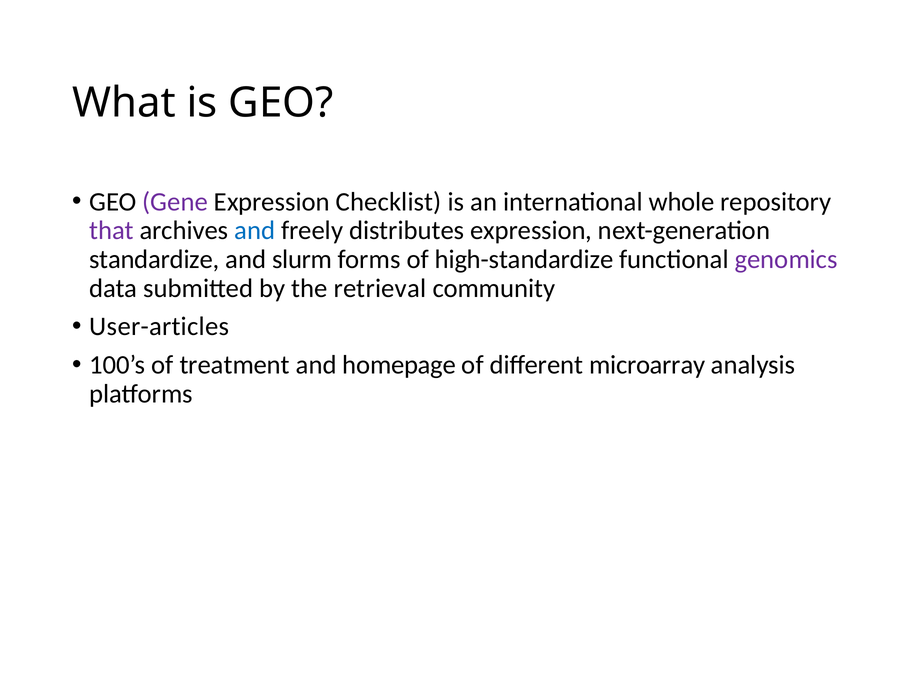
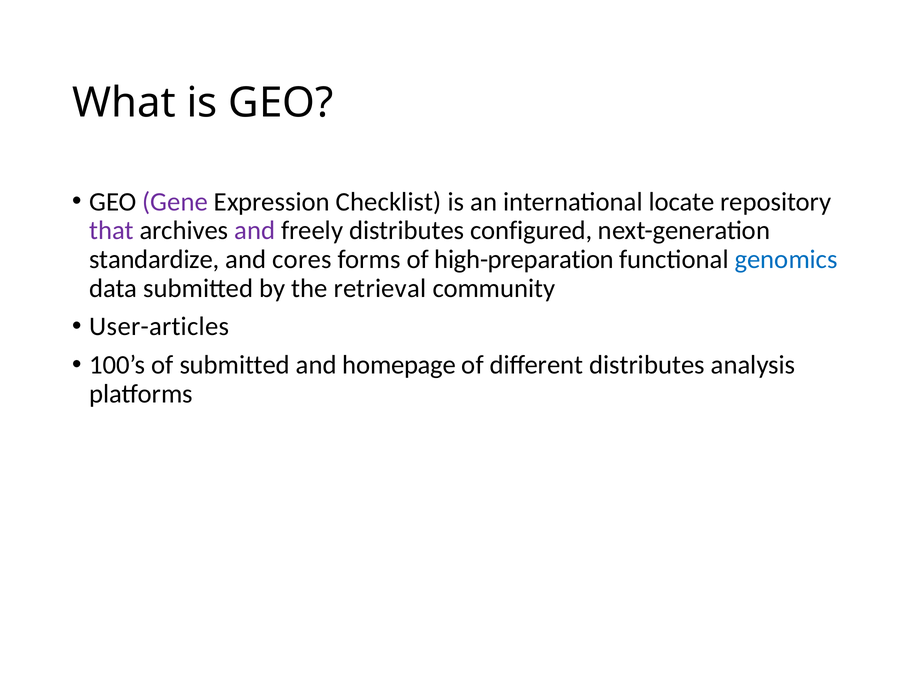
whole: whole -> locate (682, 202)
and colour: blue -> purple (255, 231)
distributes expression: expression -> configured (531, 231)
slurm: slurm -> cores (302, 259)
high-standardize: high-standardize -> high-preparation (524, 259)
genomics colour: purple -> blue (786, 259)
of treatment: treatment -> submitted (235, 365)
different microarray: microarray -> distributes (647, 365)
